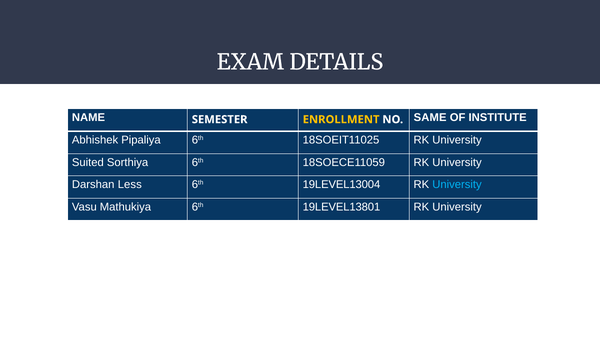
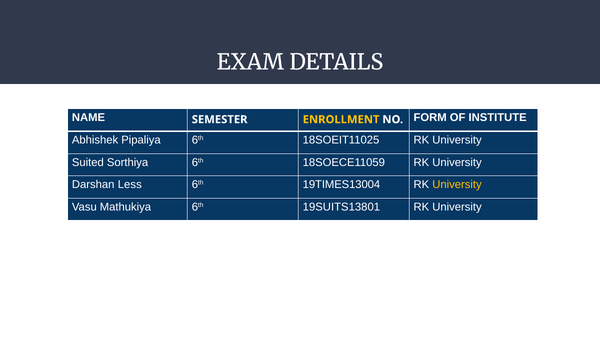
SAME: SAME -> FORM (430, 118)
19LEVEL13004: 19LEVEL13004 -> 19TIMES13004 (341, 184)
University colour: light blue -> yellow (457, 184)
19LEVEL13801: 19LEVEL13801 -> 19SUITS13801 (341, 207)
